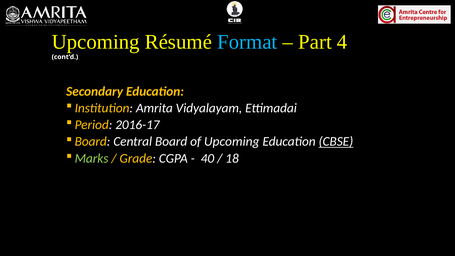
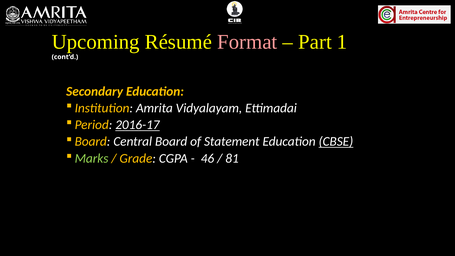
Format colour: light blue -> pink (247, 42)
4: 4 -> 1 (342, 42)
2016-17 underline: none -> present (137, 125)
of Upcoming: Upcoming -> Statement (232, 142)
40: 40 -> 46 (207, 158)
18: 18 -> 81 (232, 158)
